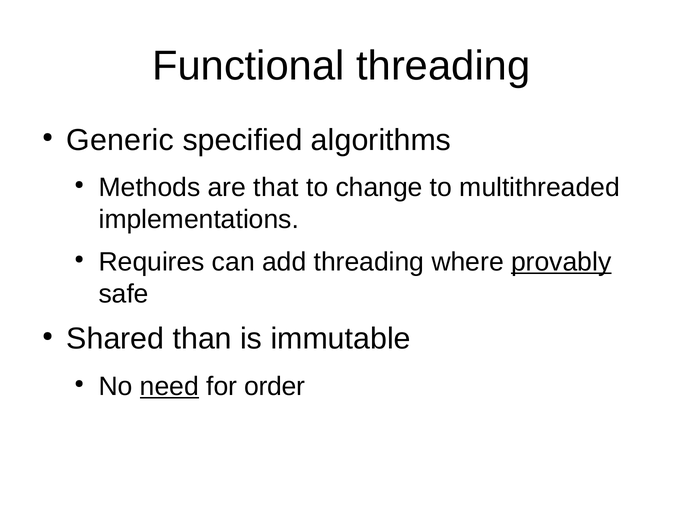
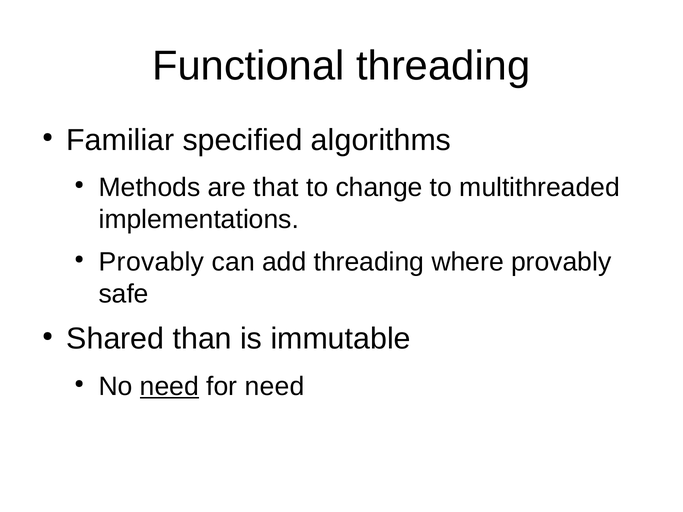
Generic: Generic -> Familiar (120, 140)
Requires: Requires -> Provably (152, 262)
provably underline: present -> none (561, 262)
for order: order -> need (275, 386)
